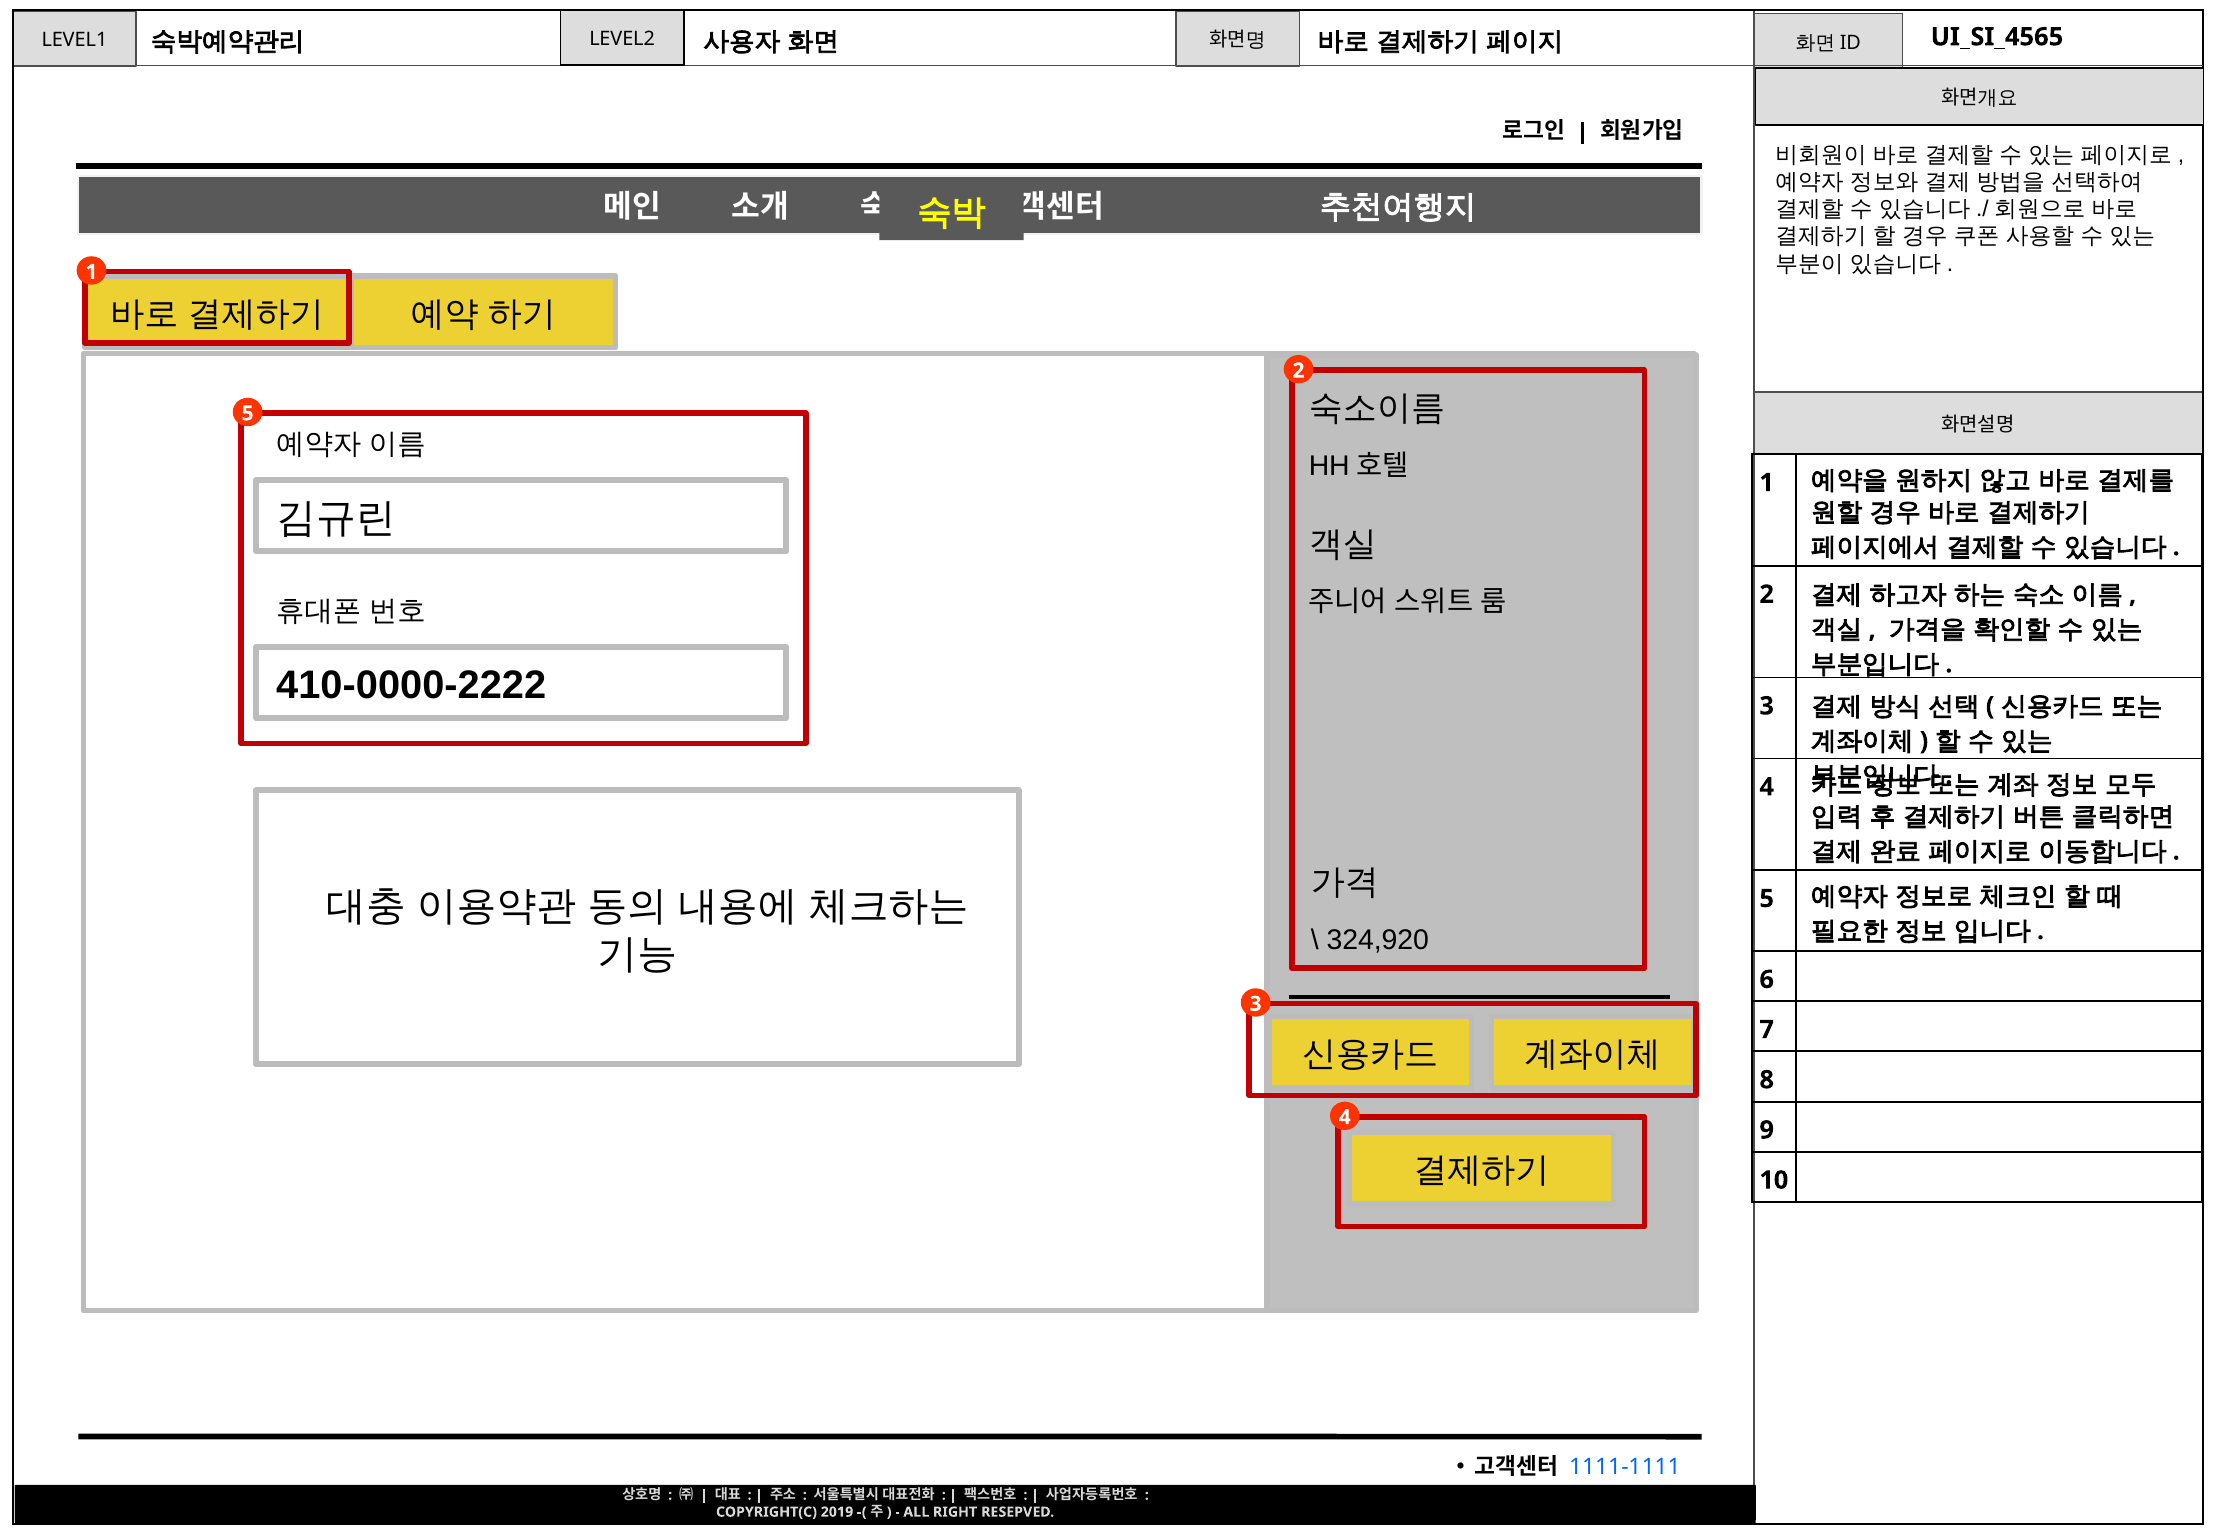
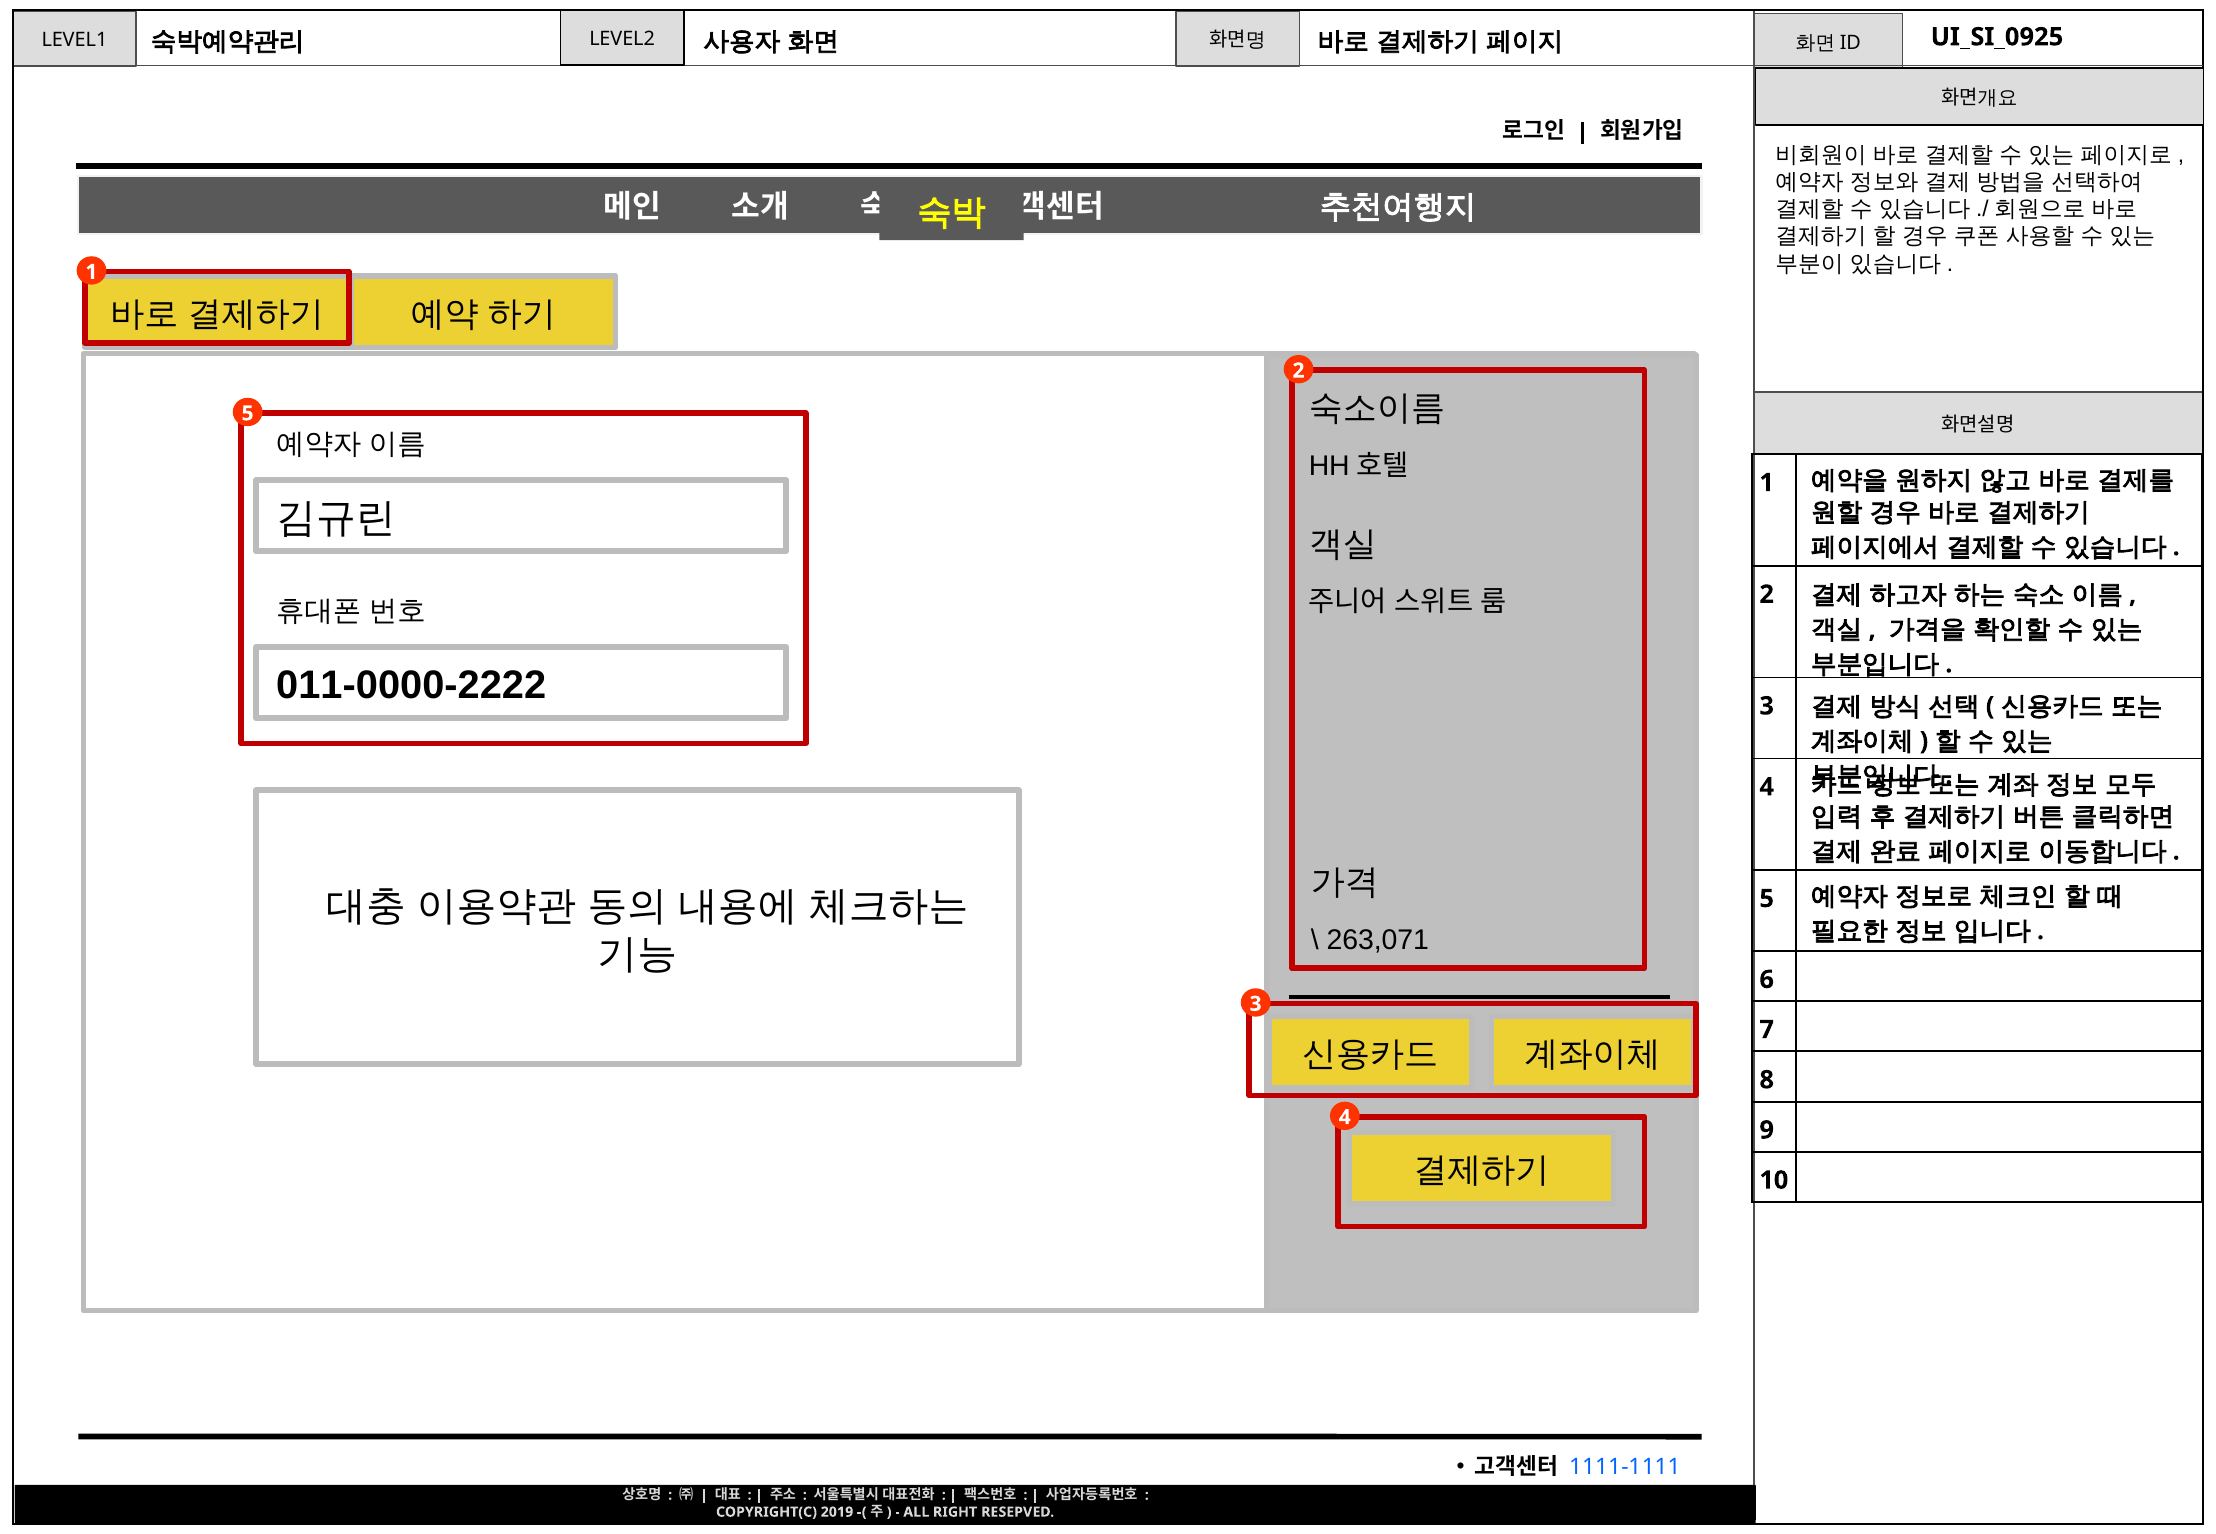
UI_SI_4565: UI_SI_4565 -> UI_SI_0925 (1997, 37)
410-0000-2222: 410-0000-2222 -> 011-0000-2222 (411, 685)
324,920: 324,920 -> 263,071 (1378, 940)
